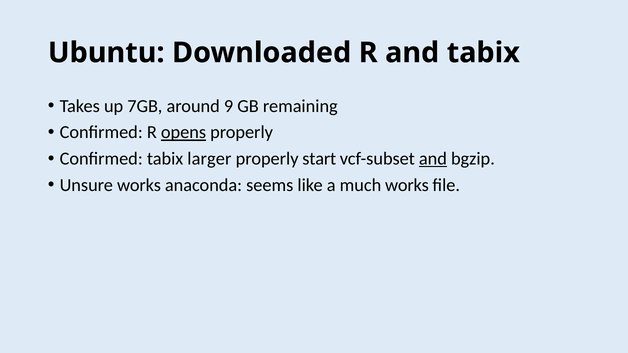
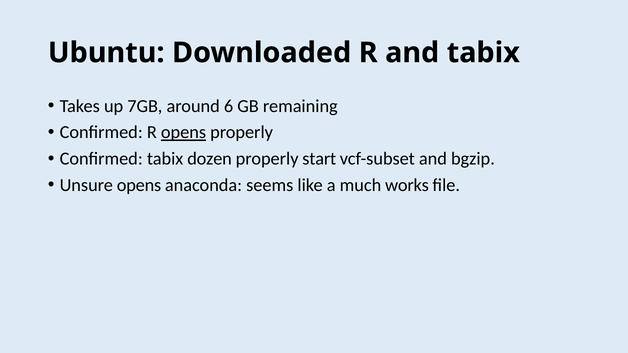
9: 9 -> 6 (229, 106)
larger: larger -> dozen (210, 159)
and underline: present -> none (433, 159)
Unsure works: works -> opens (139, 185)
